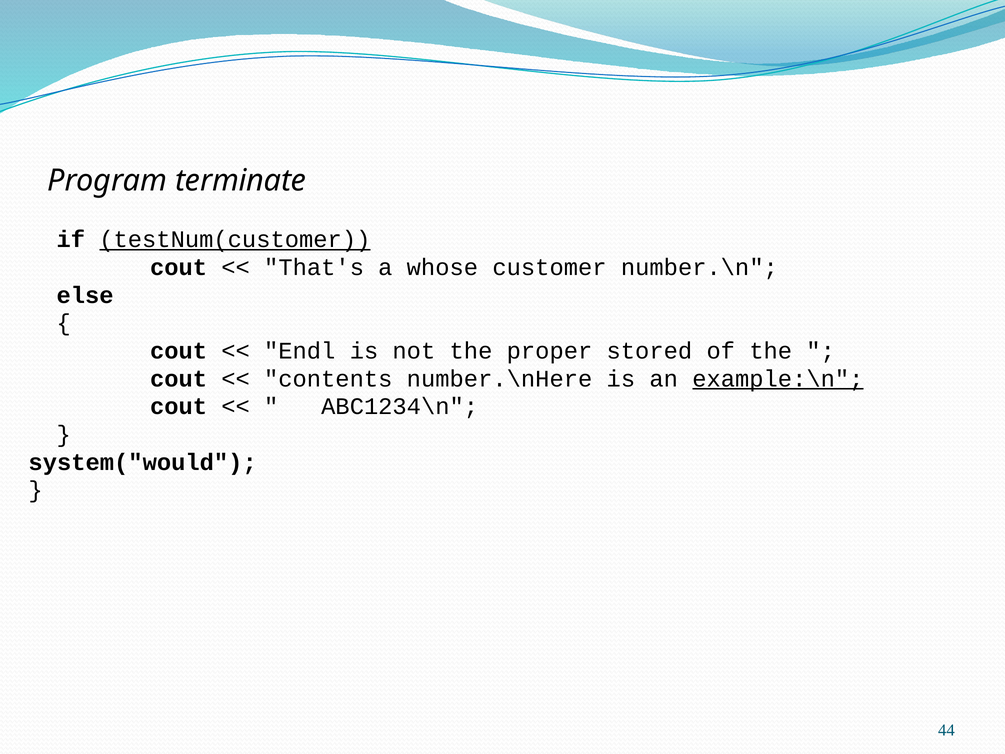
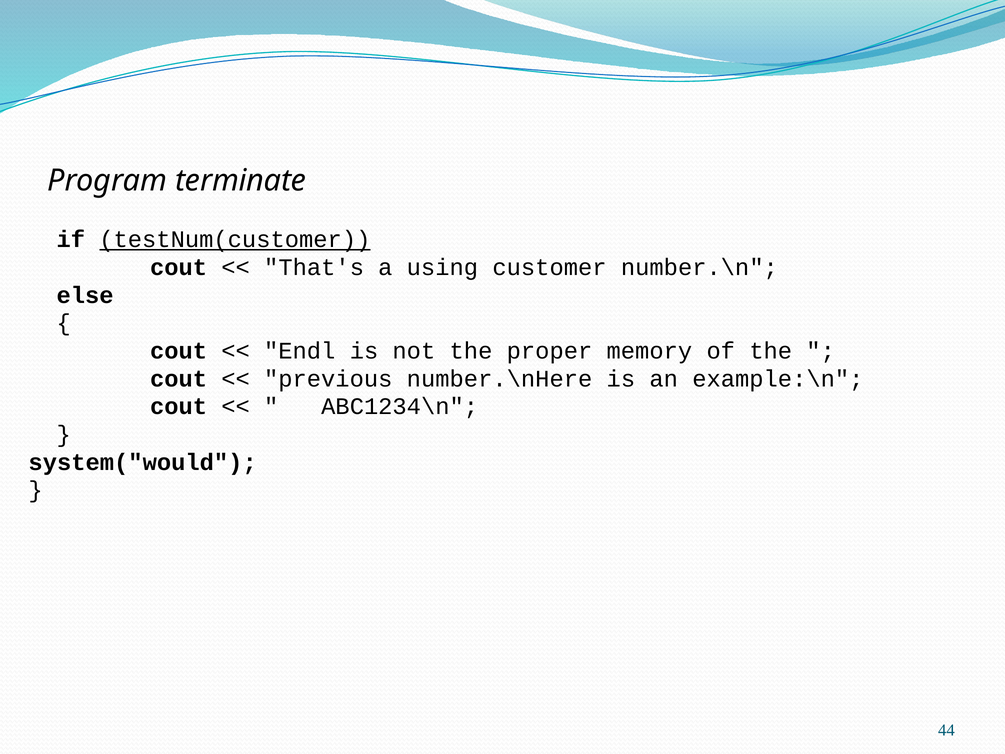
whose: whose -> using (442, 267)
stored: stored -> memory (649, 351)
contents: contents -> previous (328, 379)
example:\n underline: present -> none (778, 379)
